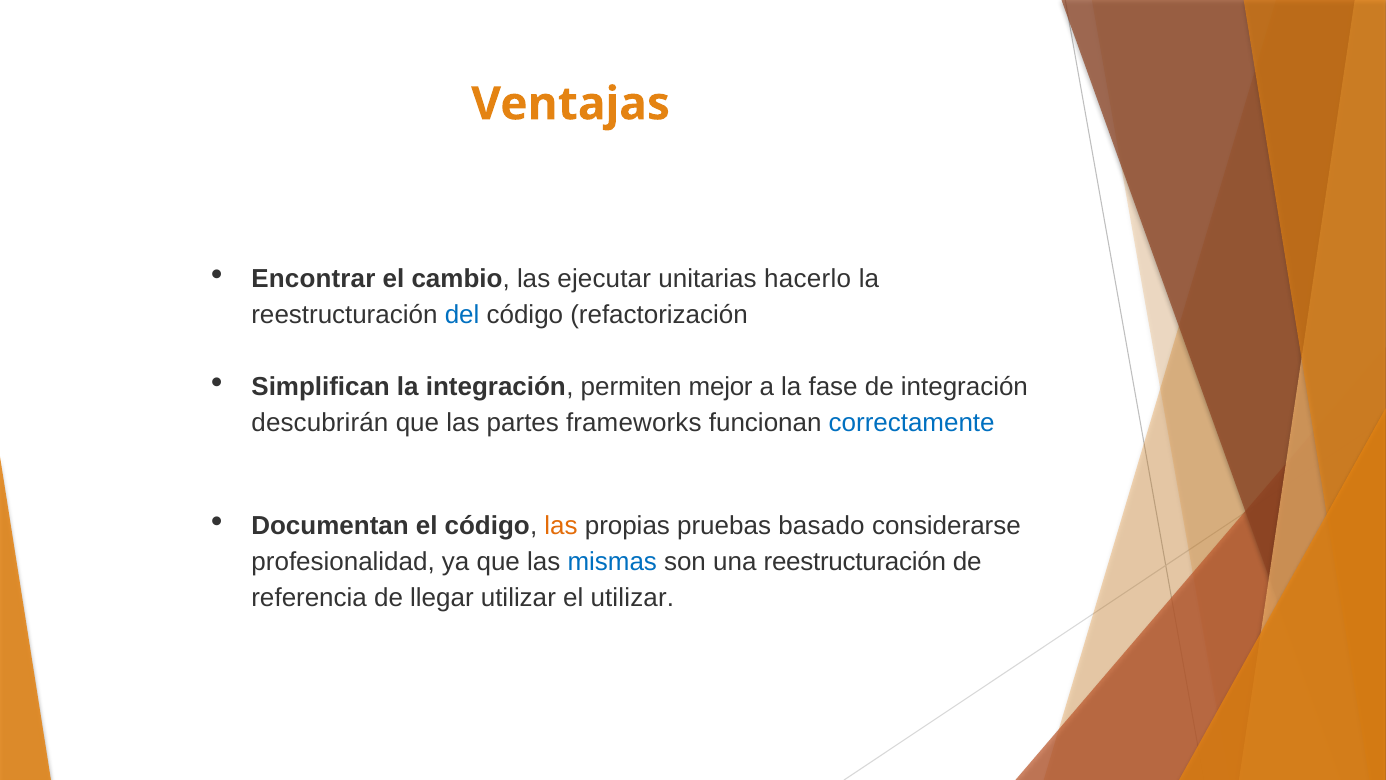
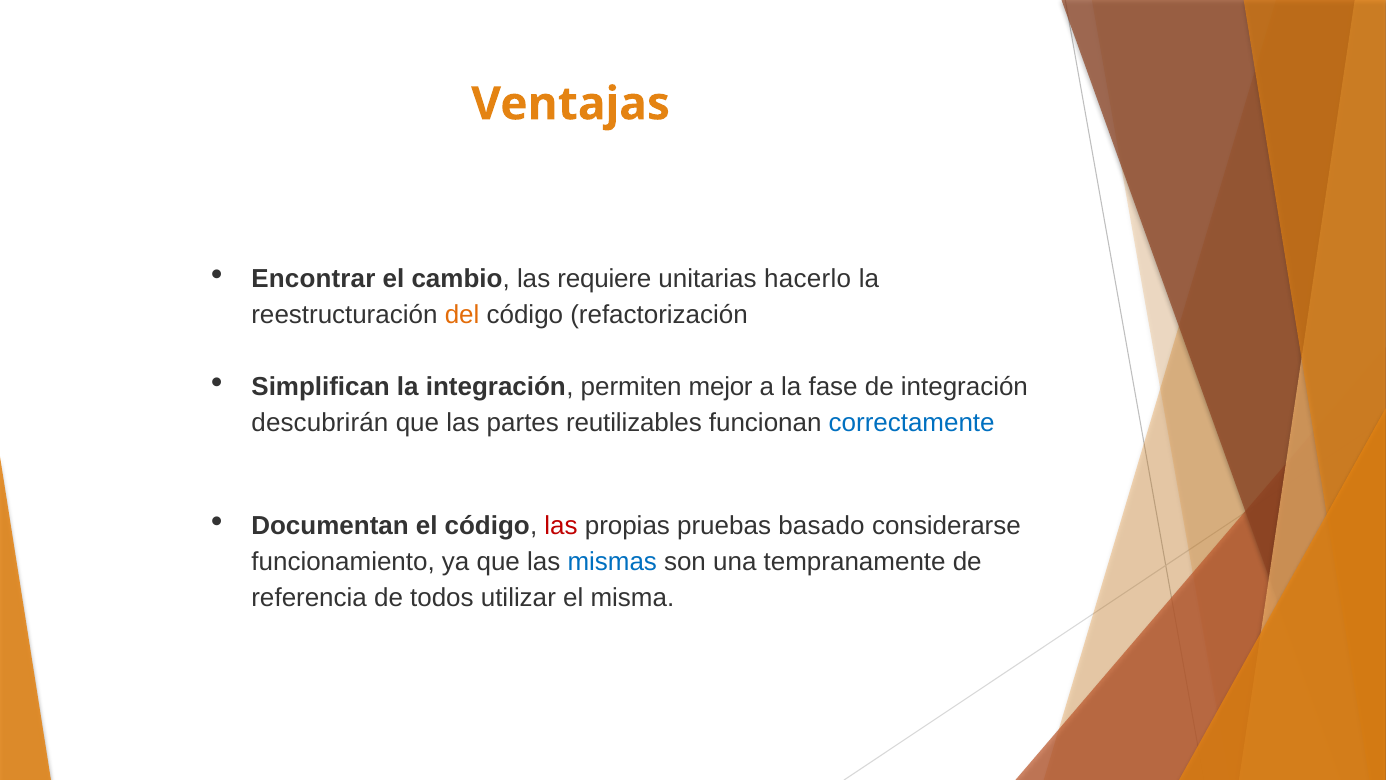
ejecutar: ejecutar -> requiere (604, 279)
del colour: blue -> orange (462, 315)
frameworks: frameworks -> reutilizables (634, 423)
las colour: orange -> red (561, 526)
profesionalidad: profesionalidad -> funcionamiento (343, 562)
una reestructuración: reestructuración -> tempranamente (855, 562)
llegar: llegar -> todos (442, 598)
el utilizar: utilizar -> misma (632, 598)
